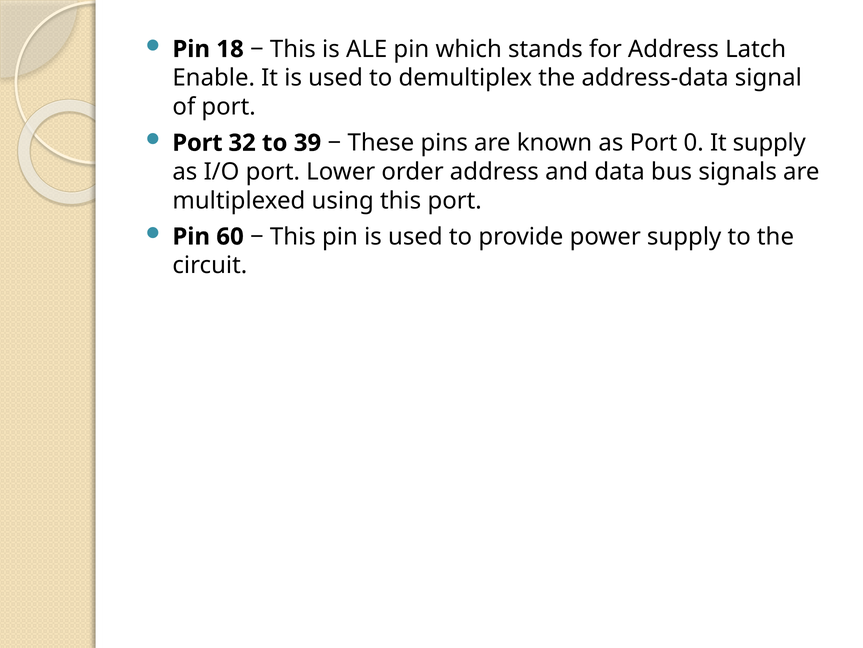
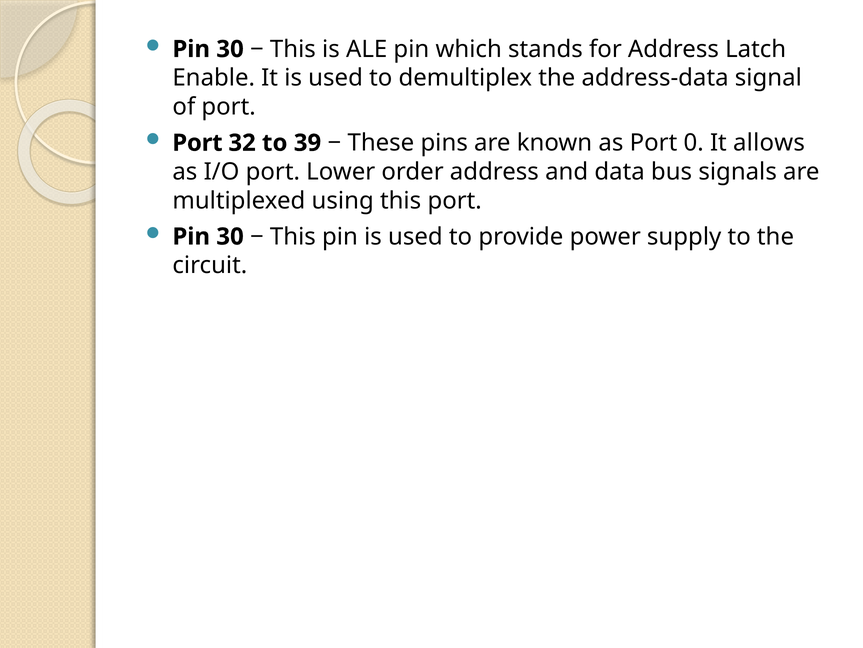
18: 18 -> 30 (230, 49)
It supply: supply -> allows (769, 143)
60: 60 -> 30 (230, 236)
